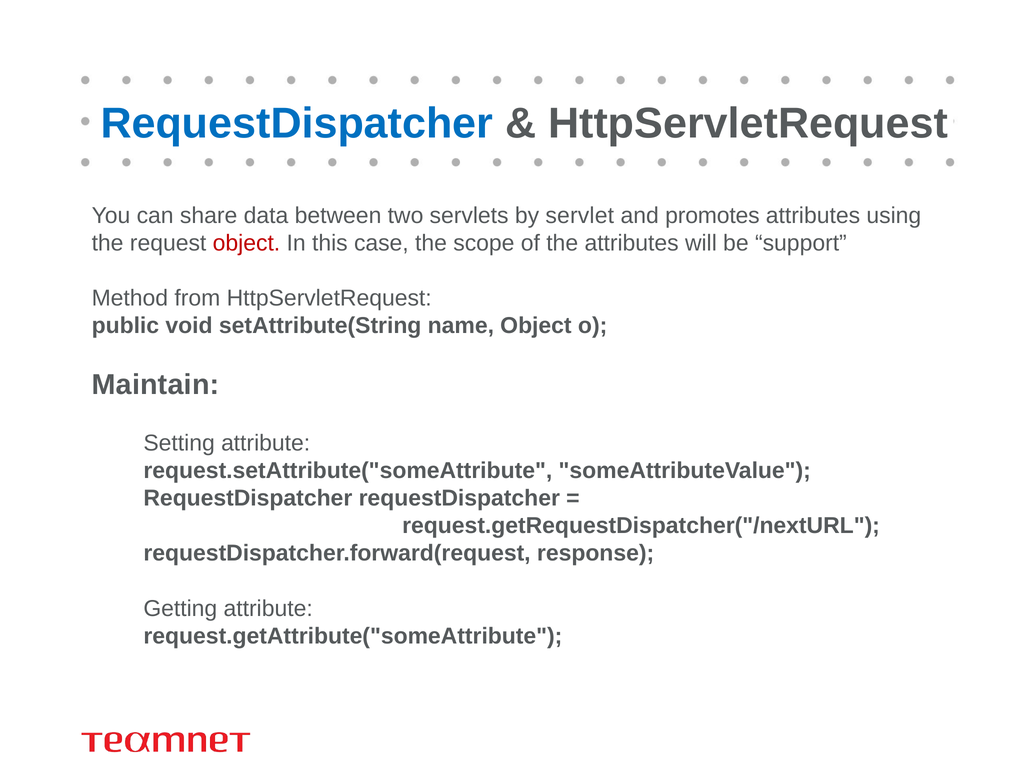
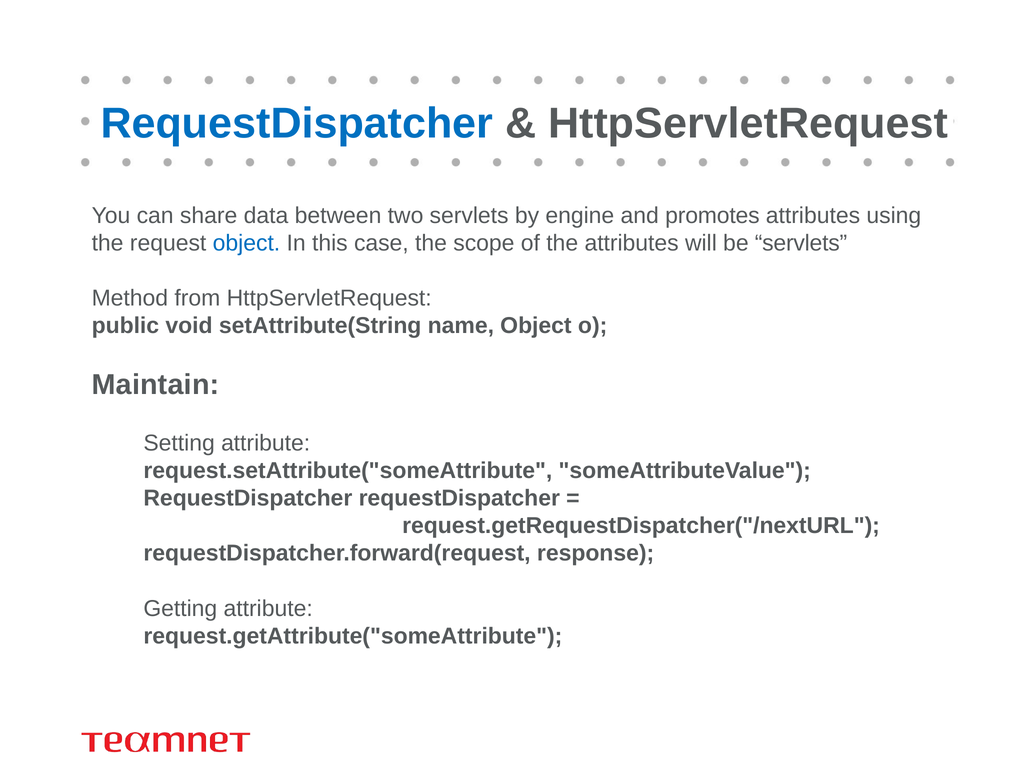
servlet: servlet -> engine (580, 216)
object colour: red -> blue (246, 243)
be support: support -> servlets (801, 243)
